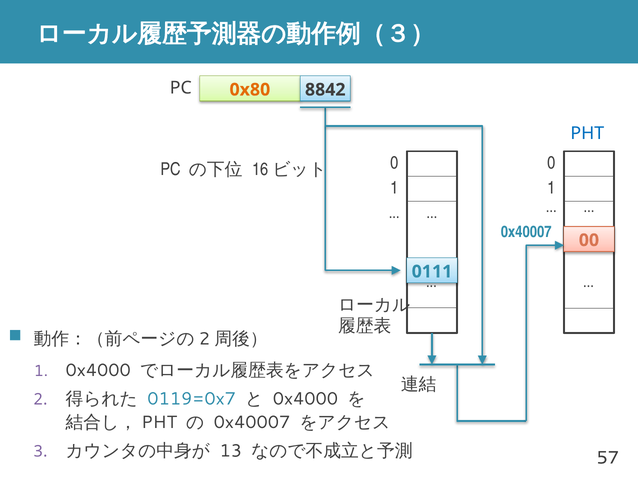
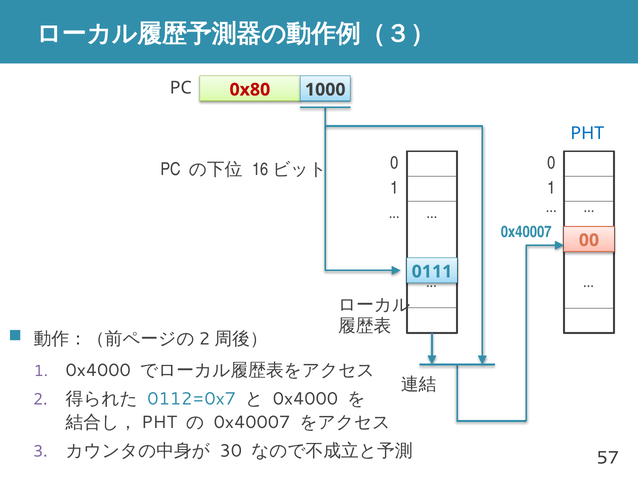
8842: 8842 -> 1000 (325, 90)
0x80 colour: orange -> red (250, 90)
0119=0x7: 0119=0x7 -> 0112=0x7 (192, 399)
13: 13 -> 30 (231, 451)
